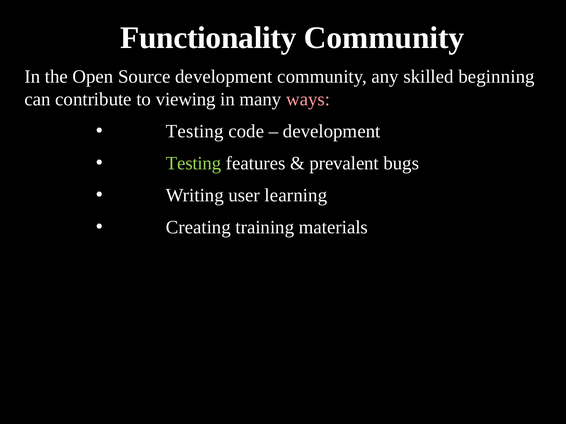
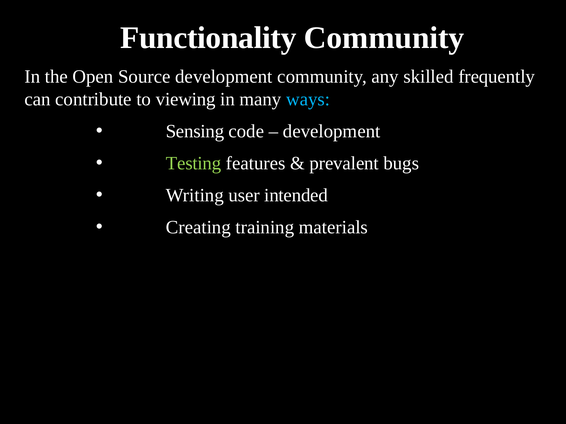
beginning: beginning -> frequently (497, 77)
ways colour: pink -> light blue (308, 99)
Testing: Testing -> Sensing (195, 131)
learning: learning -> intended (296, 196)
